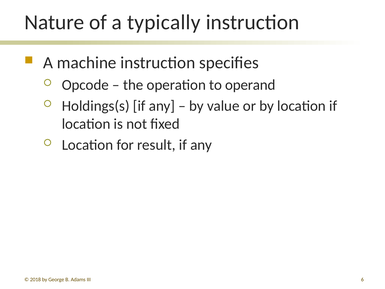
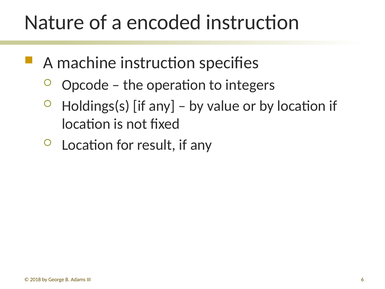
typically: typically -> encoded (164, 22)
operand: operand -> integers (250, 85)
